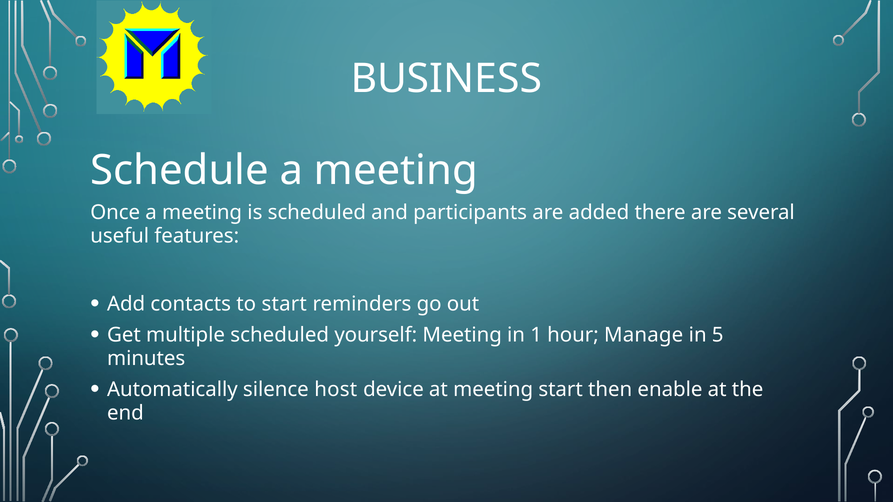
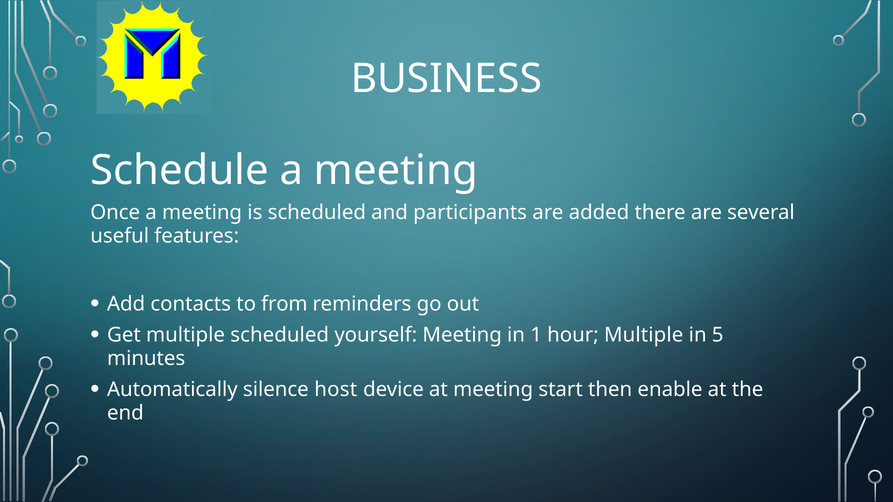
to start: start -> from (284, 304)
hour Manage: Manage -> Multiple (644, 335)
